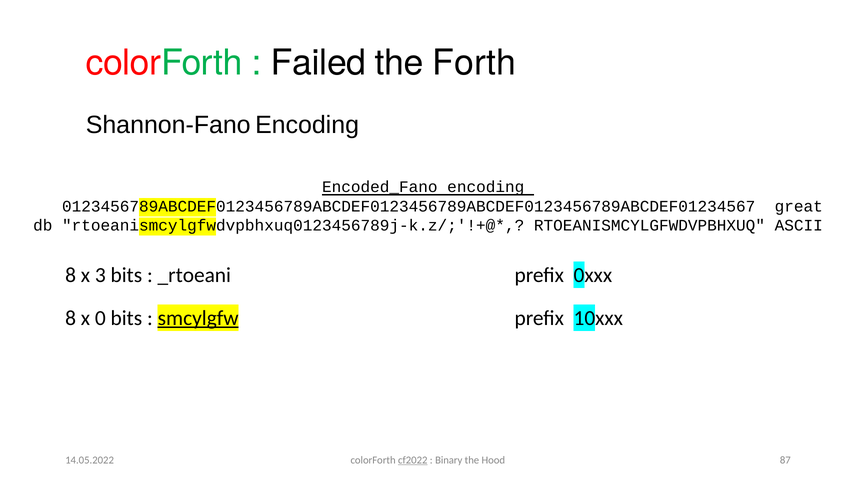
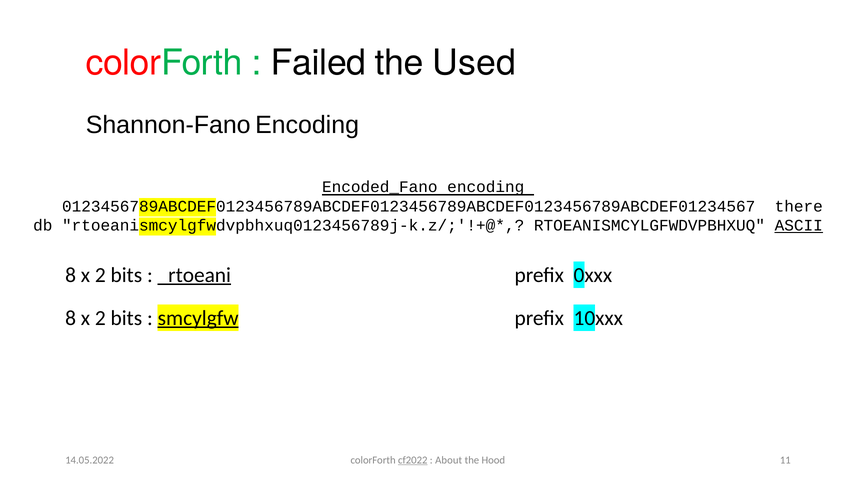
Forth: Forth -> Used (474, 63)
great: great -> there (799, 206)
ASCII underline: none -> present (799, 225)
3: 3 -> 2 (100, 275)
_rtoeani underline: none -> present (194, 275)
0: 0 -> 2 (100, 318)
Binary: Binary -> About (449, 460)
87: 87 -> 11 (785, 460)
